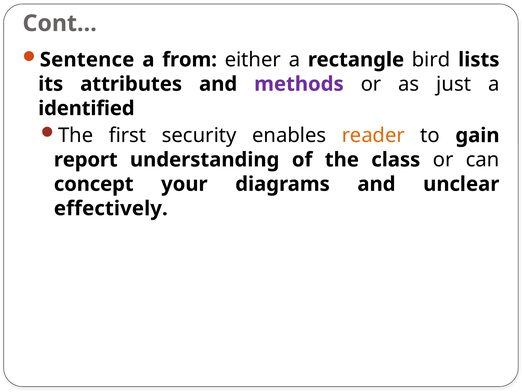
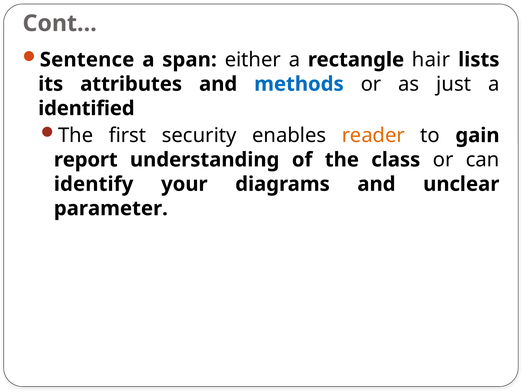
from: from -> span (189, 60)
bird: bird -> hair (431, 60)
methods colour: purple -> blue (299, 84)
concept: concept -> identify (94, 184)
effectively: effectively -> parameter (111, 208)
